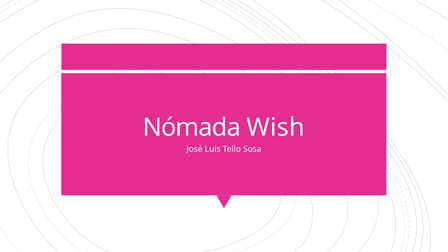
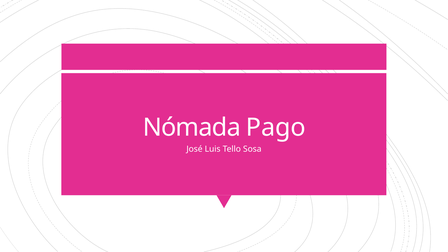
Wish: Wish -> Pago (276, 127)
